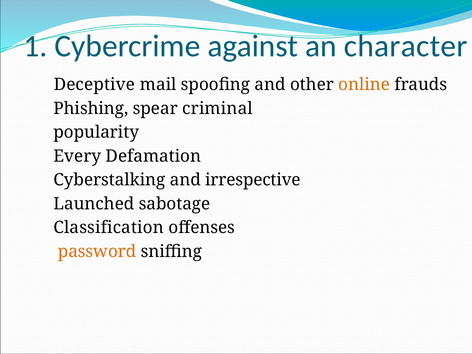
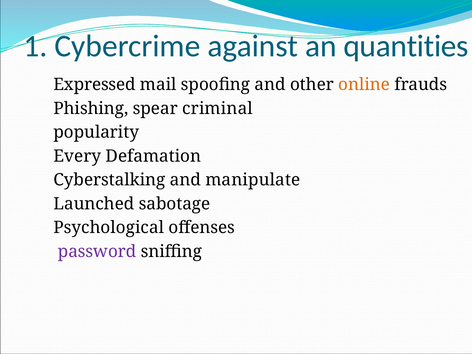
character: character -> quantities (406, 46)
Deceptive: Deceptive -> Expressed (95, 85)
irrespective: irrespective -> manipulate (253, 180)
Classification: Classification -> Psychological (109, 228)
password colour: orange -> purple (97, 251)
